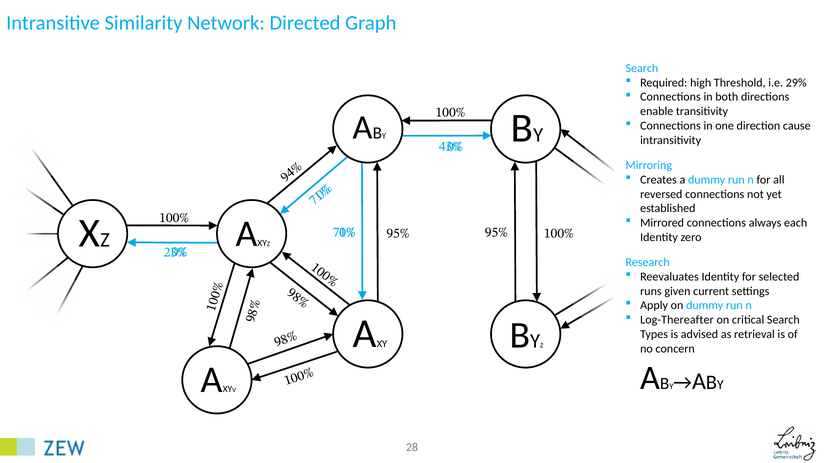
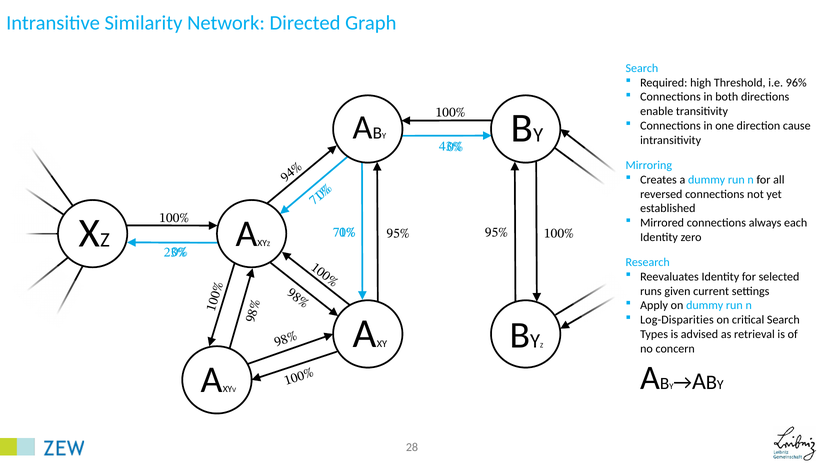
29%: 29% -> 96% (796, 83)
Log-Thereafter: Log-Thereafter -> Log-Disparities (677, 320)
